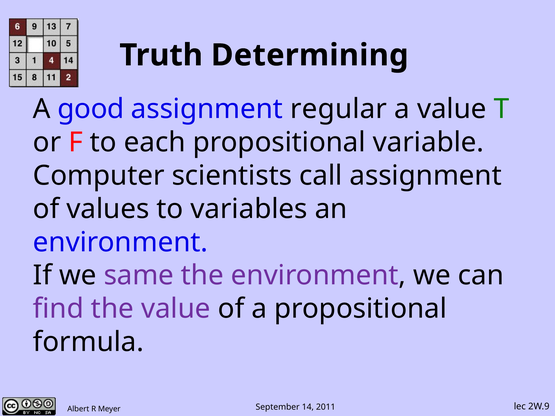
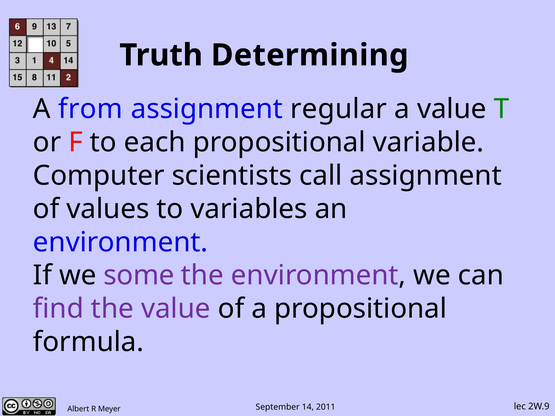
good: good -> from (91, 109)
same: same -> some (139, 276)
